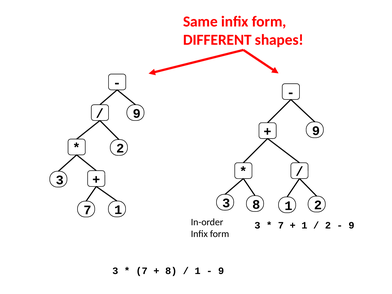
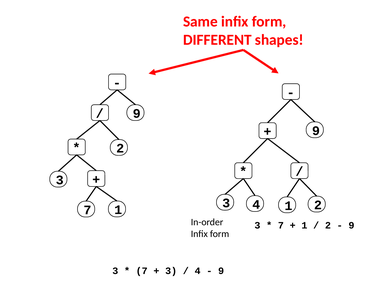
3 8: 8 -> 4 (256, 204)
8: 8 -> 3 (171, 271)
1: 1 -> 4 (198, 271)
